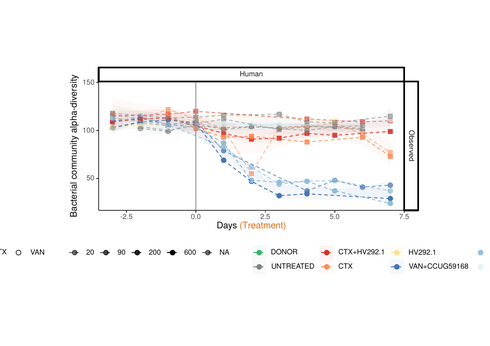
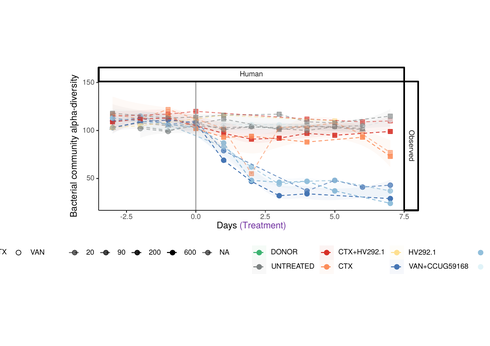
Treatment colour: orange -> purple (263, 225)
